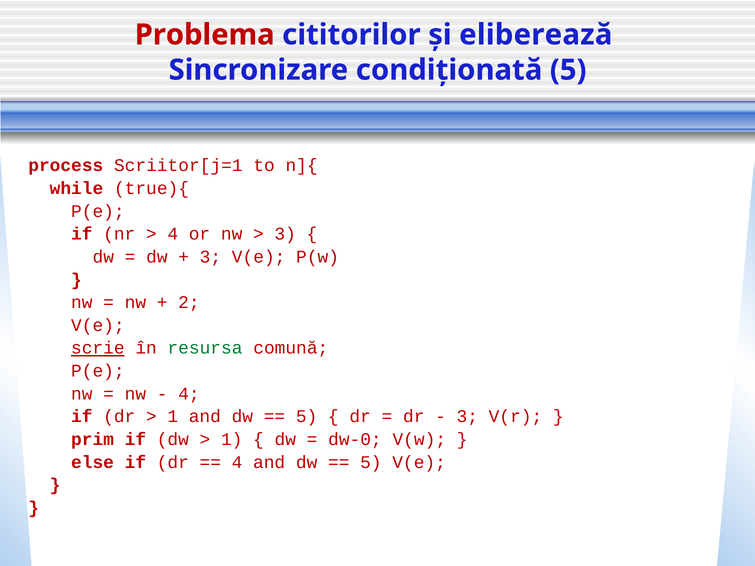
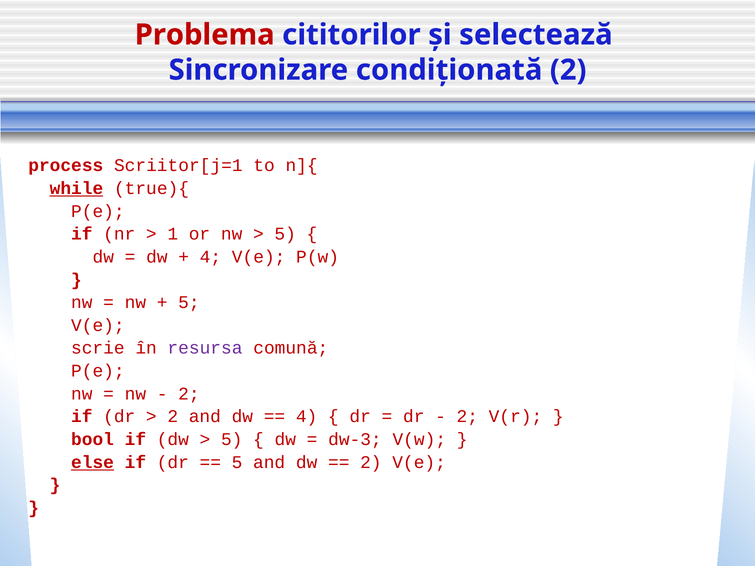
eliberează: eliberează -> selectează (536, 35)
condiționată 5: 5 -> 2 (568, 70)
while underline: none -> present (76, 188)
4: 4 -> 1 (173, 234)
3: 3 -> 5 (285, 234)
3: 3 -> 4 (210, 257)
2: 2 -> 5 (189, 303)
scrie underline: present -> none (98, 348)
resursa colour: green -> purple (205, 348)
4: 4 -> 2 (189, 394)
1: 1 -> 2 (173, 417)
5: 5 -> 4 (307, 417)
3: 3 -> 2 (467, 417)
prim: prim -> bool (93, 440)
1: 1 -> 5 (232, 440)
dw-0: dw-0 -> dw-3 (355, 440)
else underline: none -> present (93, 462)
4: 4 -> 5 (237, 462)
5: 5 -> 2 (371, 462)
